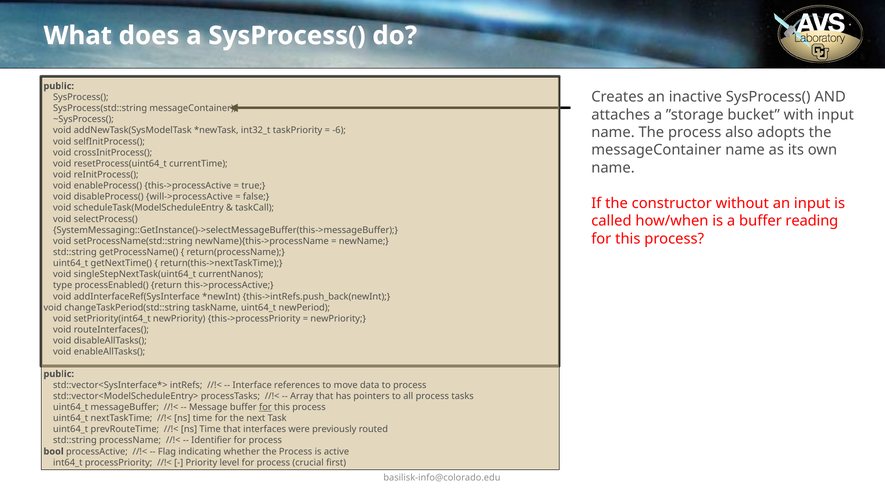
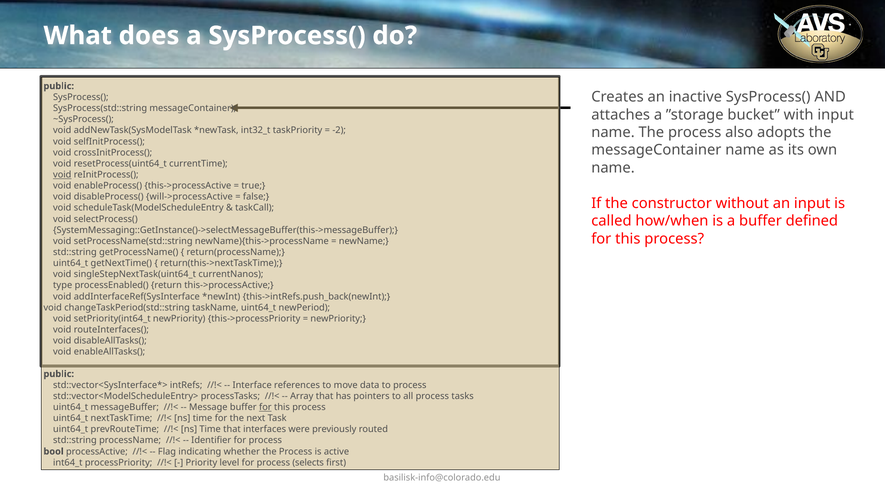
-6: -6 -> -2 (339, 130)
void underline: none -> present (62, 175)
reading: reading -> defined (812, 221)
crucial: crucial -> selects (308, 462)
